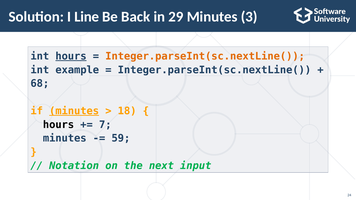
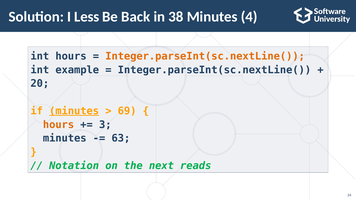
Line: Line -> Less (87, 17)
29: 29 -> 38 (176, 17)
3: 3 -> 4 (249, 17)
hours underline: present -> none (71, 56)
68: 68 -> 20 (40, 84)
18: 18 -> 69 (127, 111)
hours colour: black -> orange (59, 125)
7: 7 -> 3 (105, 125)
59: 59 -> 63 (121, 138)
input: input -> reads (196, 166)
